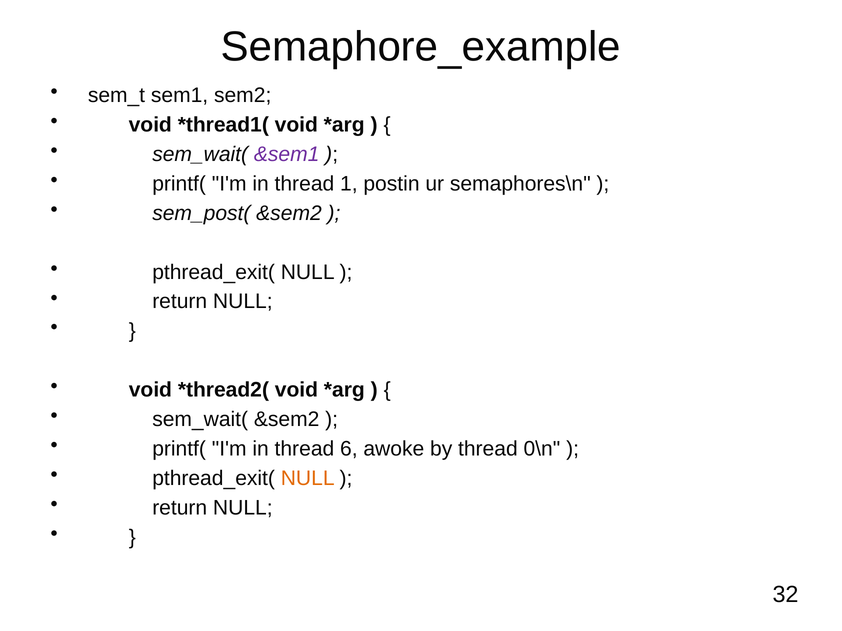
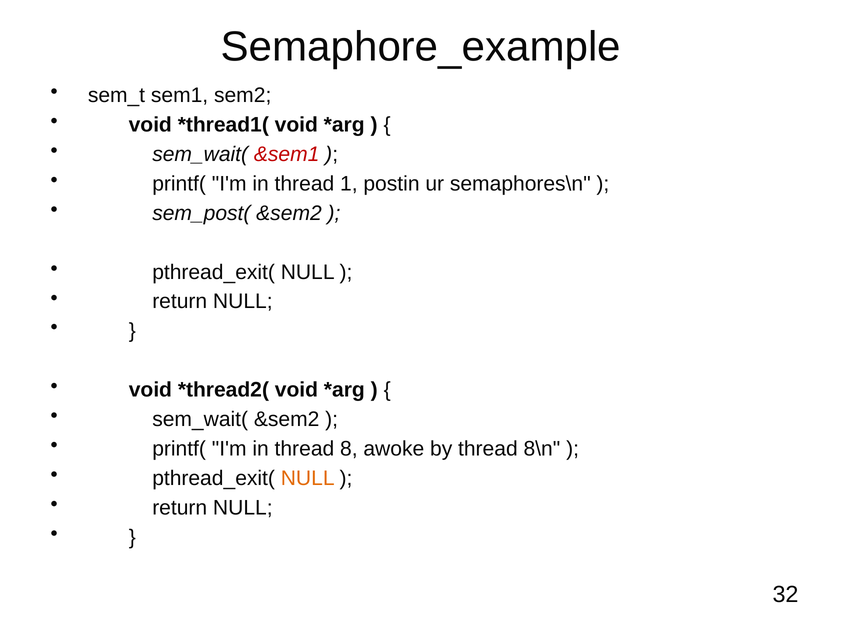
&sem1 colour: purple -> red (287, 154)
6: 6 -> 8 (349, 449)
0\n: 0\n -> 8\n (542, 449)
